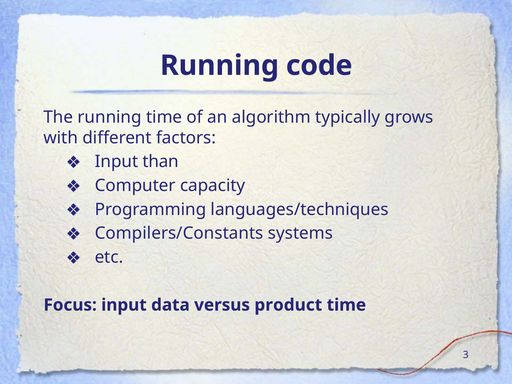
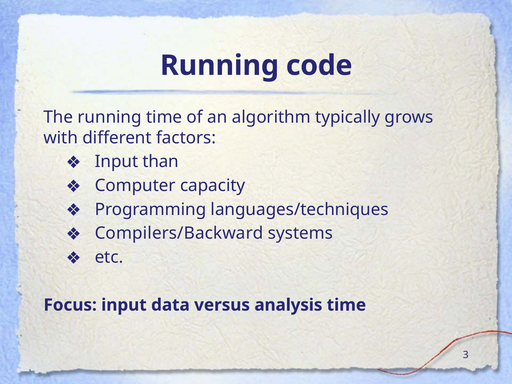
Compilers/Constants: Compilers/Constants -> Compilers/Backward (179, 233)
product: product -> analysis (288, 305)
